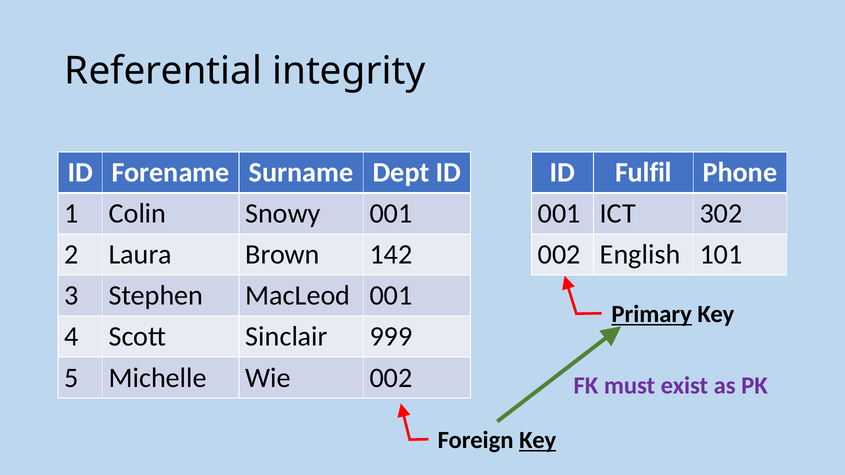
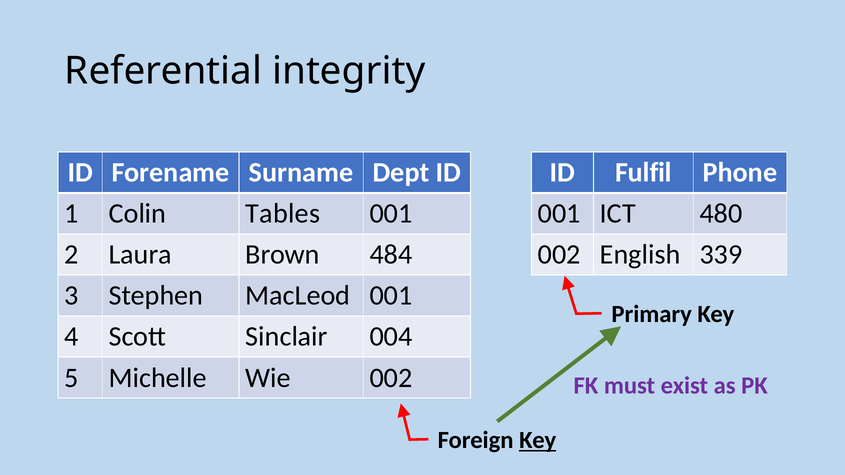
Snowy: Snowy -> Tables (283, 214)
302: 302 -> 480 (721, 214)
142: 142 -> 484 (391, 255)
101: 101 -> 339 (721, 255)
Primary underline: present -> none (652, 314)
999: 999 -> 004 (391, 337)
